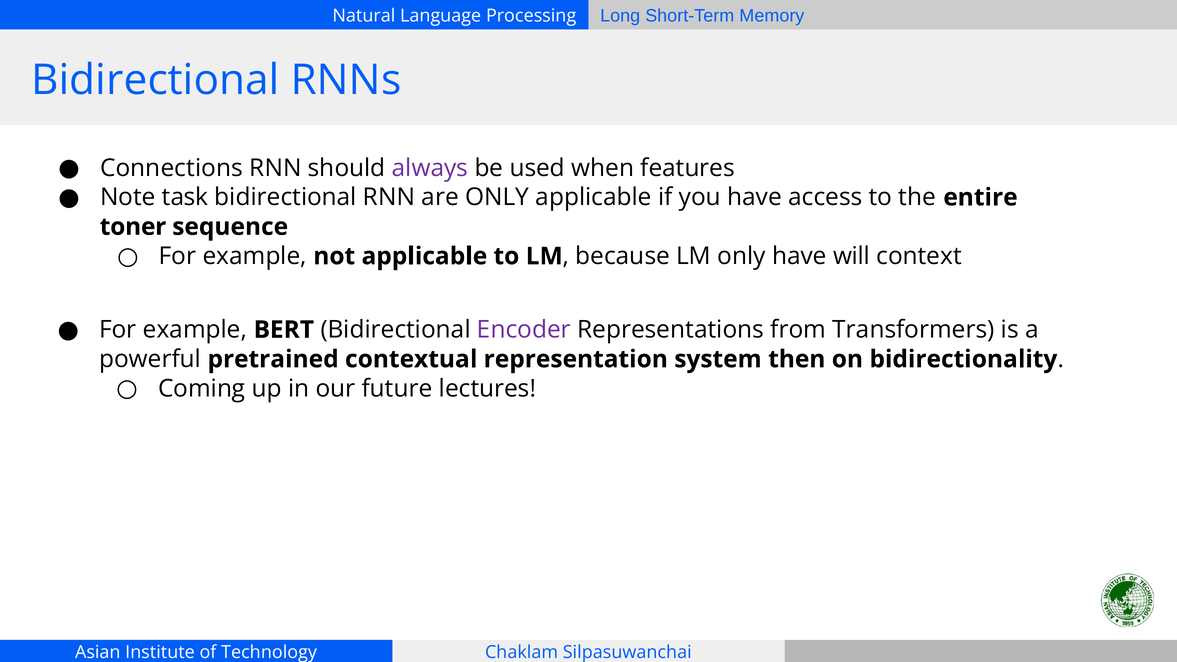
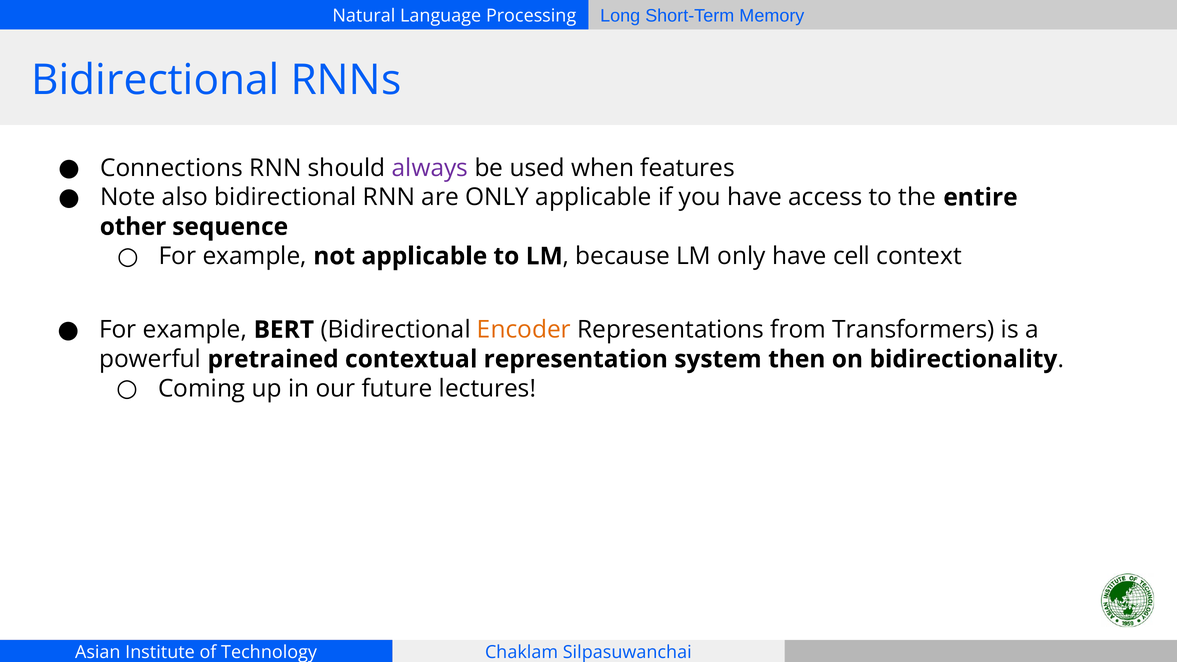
task: task -> also (185, 197)
toner: toner -> other (133, 227)
will: will -> cell (852, 256)
Encoder colour: purple -> orange (524, 330)
